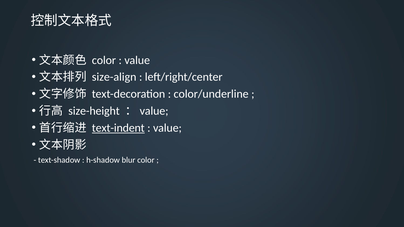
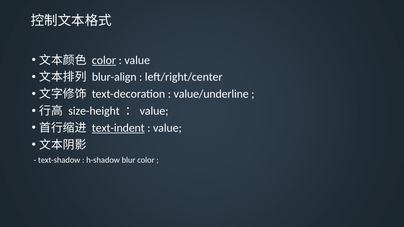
color underline: none -> present (104, 60)
size-align: size-align -> blur-align (114, 77)
color/underline: color/underline -> value/underline (211, 94)
